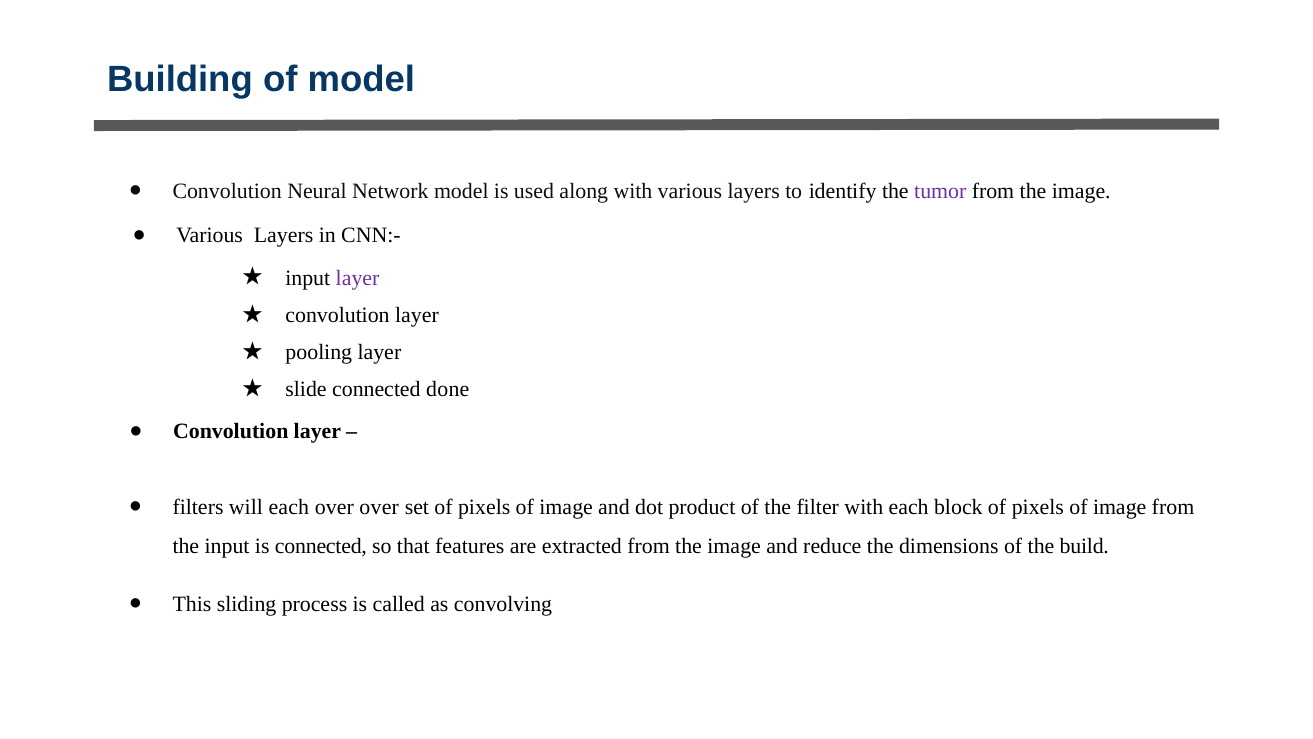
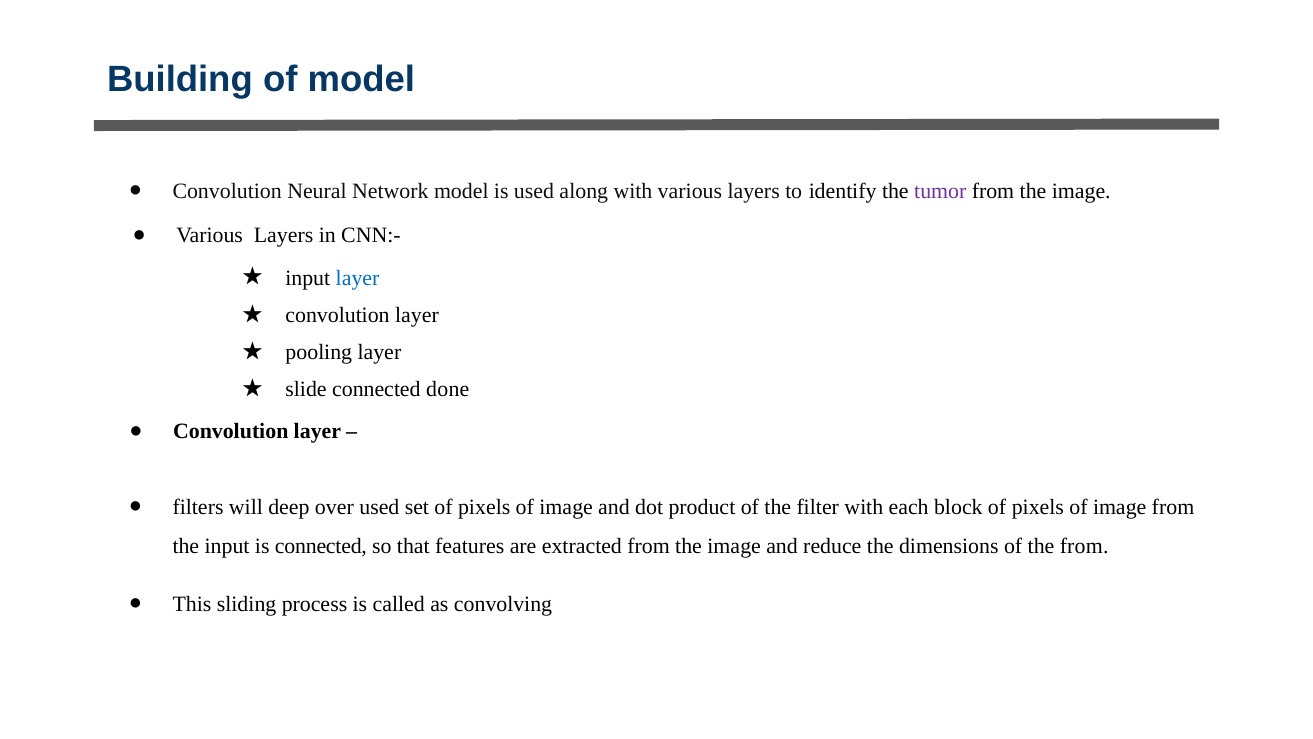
layer colour: purple -> blue (358, 278)
will each: each -> deep (289, 507)
over over: over -> used (379, 507)
the build: build -> from (1084, 546)
